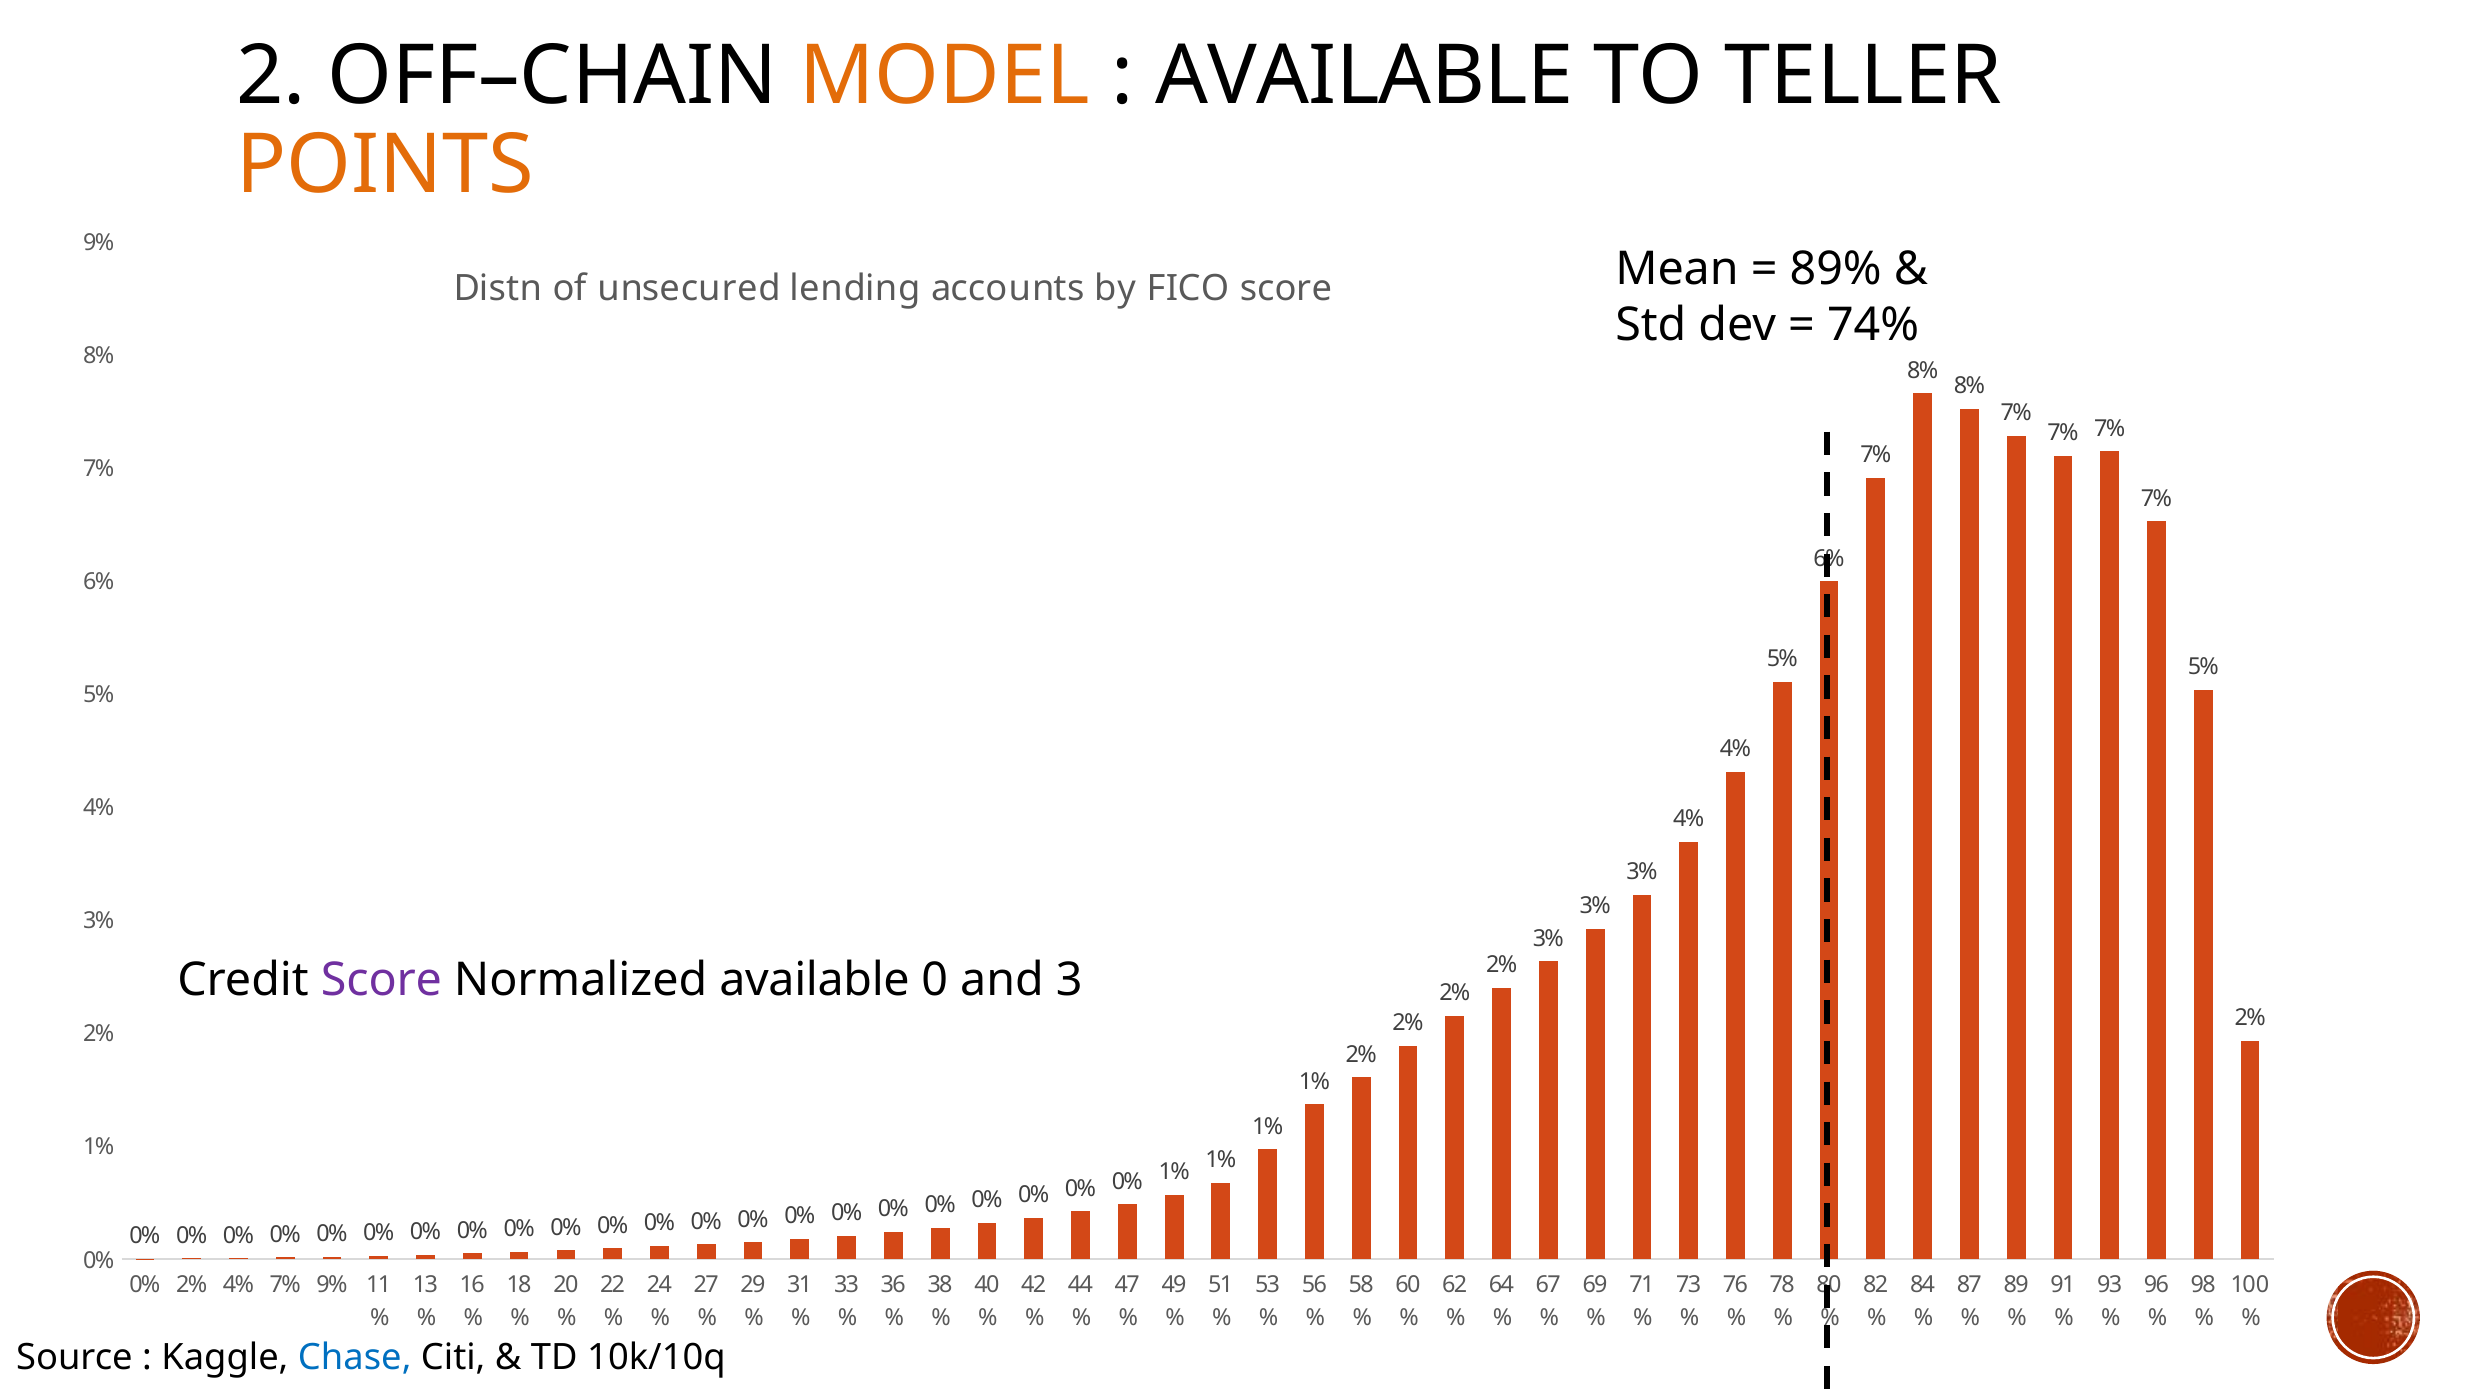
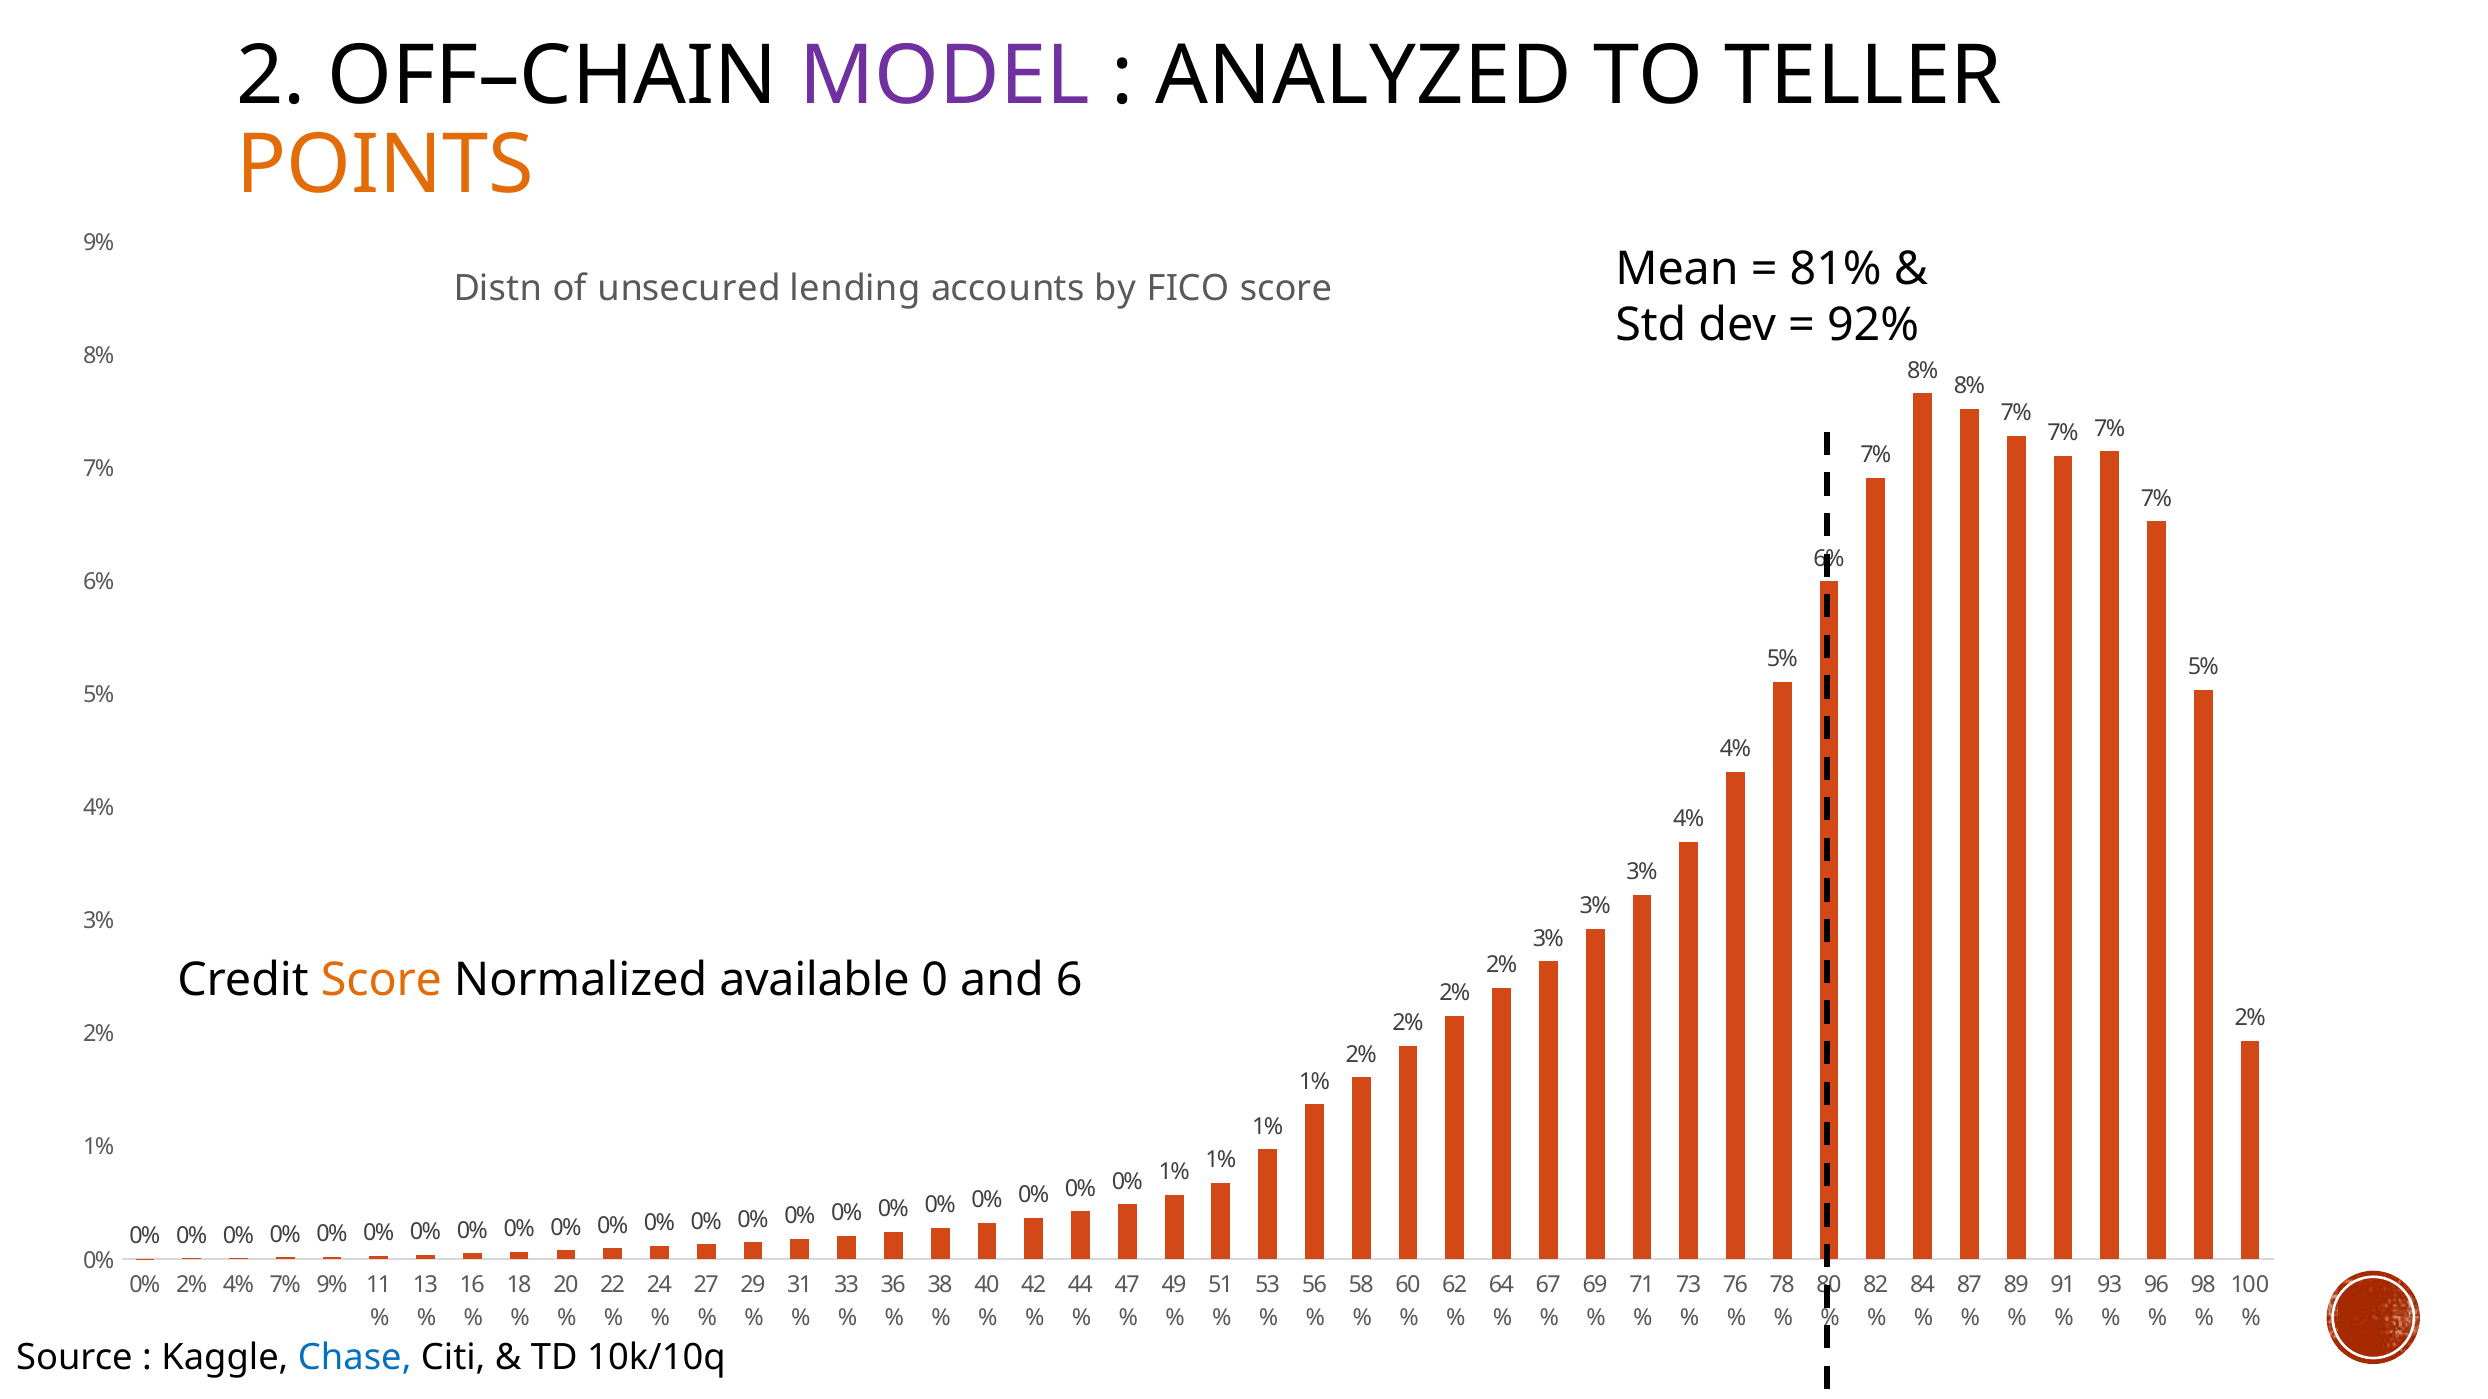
MODEL colour: orange -> purple (944, 76)
AVAILABLE: AVAILABLE -> ANALYZED (1364, 76)
89%: 89% -> 81% (1836, 269)
74%: 74% -> 92% (1873, 325)
Score colour: purple -> orange (381, 981)
3: 3 -> 6 (1069, 981)
